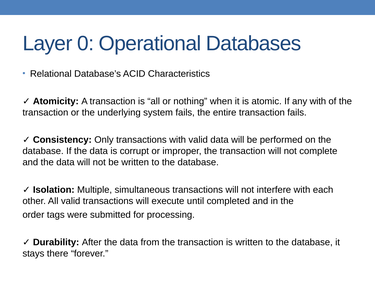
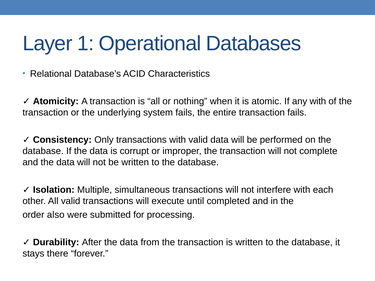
0: 0 -> 1 (86, 44)
tags: tags -> also (56, 215)
